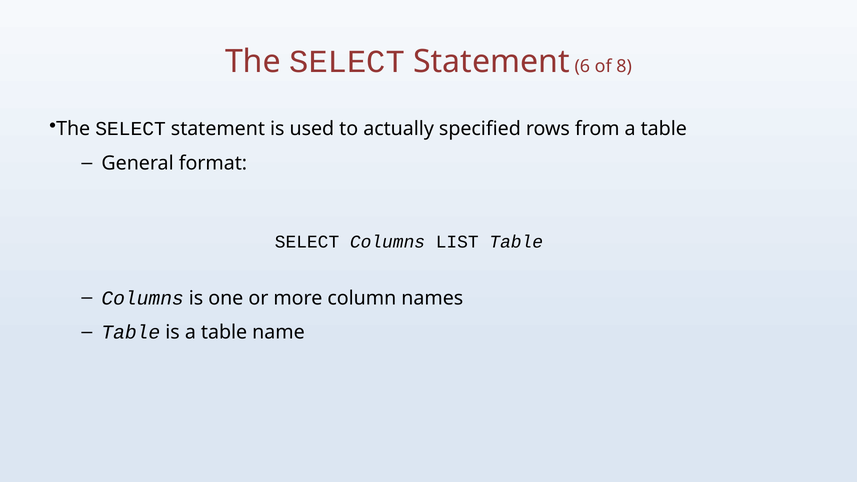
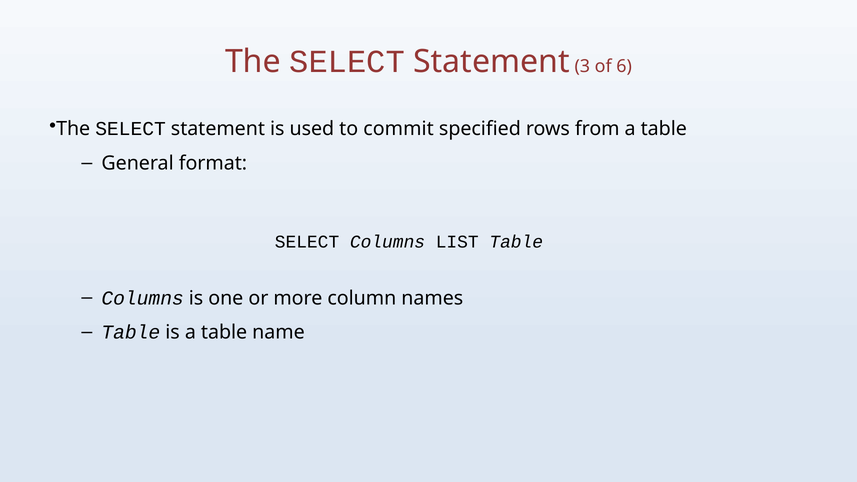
6: 6 -> 3 (582, 66)
8: 8 -> 6 (624, 66)
actually: actually -> commit (399, 129)
